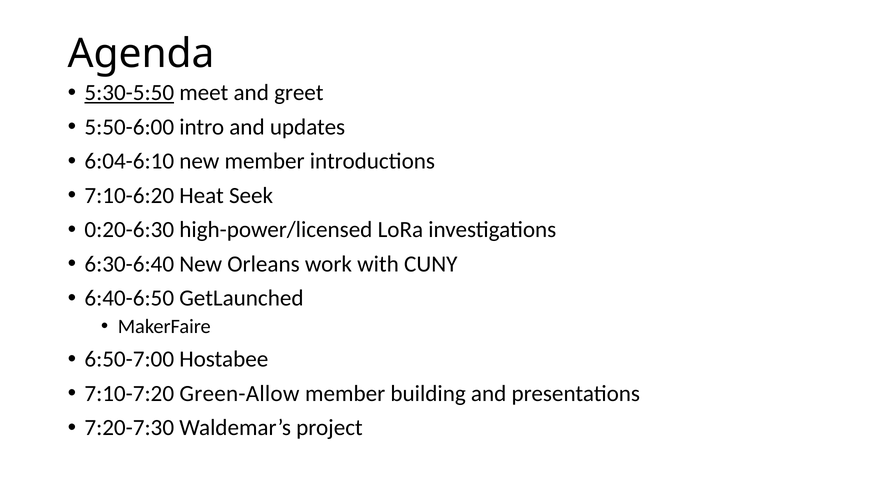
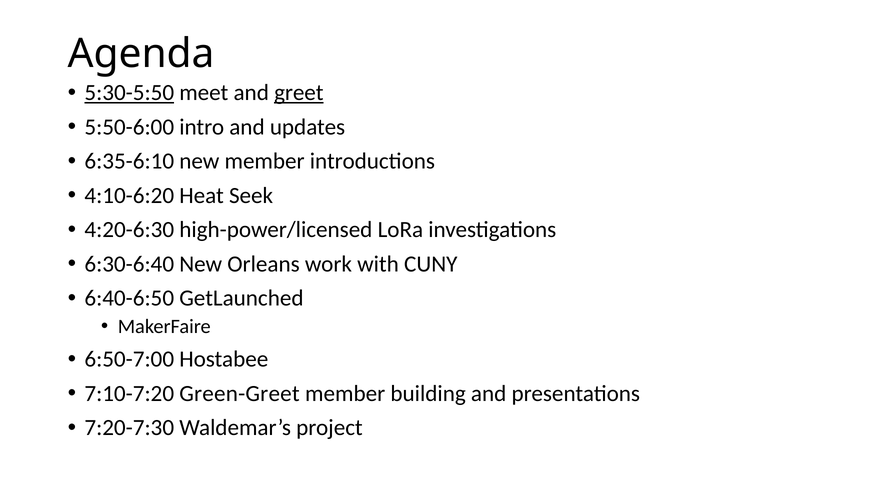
greet underline: none -> present (299, 93)
6:04-6:10: 6:04-6:10 -> 6:35-6:10 (129, 161)
7:10-6:20: 7:10-6:20 -> 4:10-6:20 (129, 196)
0:20-6:30: 0:20-6:30 -> 4:20-6:30 (129, 230)
Green-Allow: Green-Allow -> Green-Greet (239, 394)
